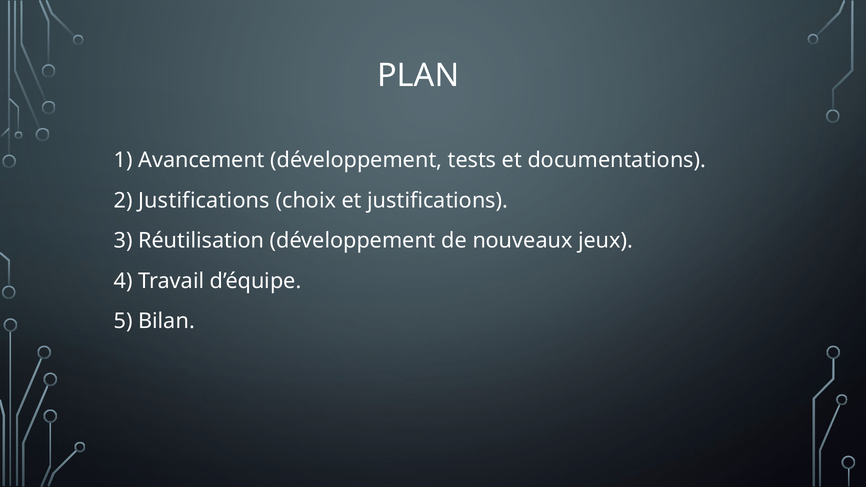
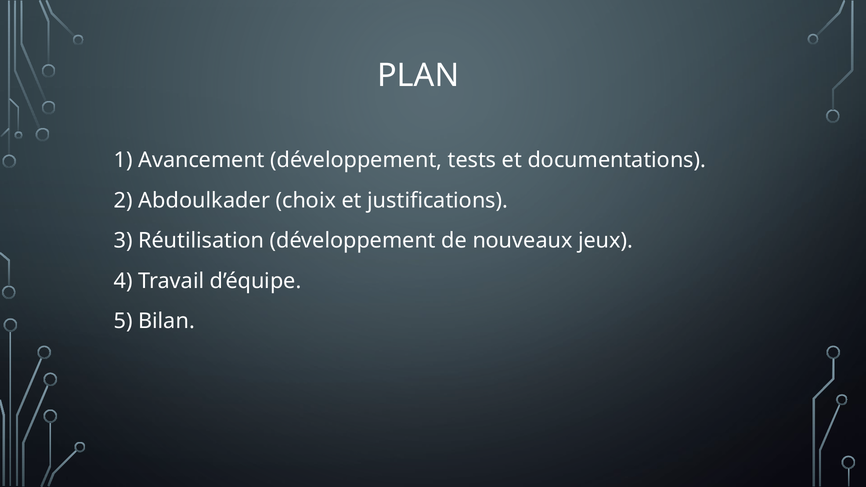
2 Justifications: Justifications -> Abdoulkader (204, 201)
